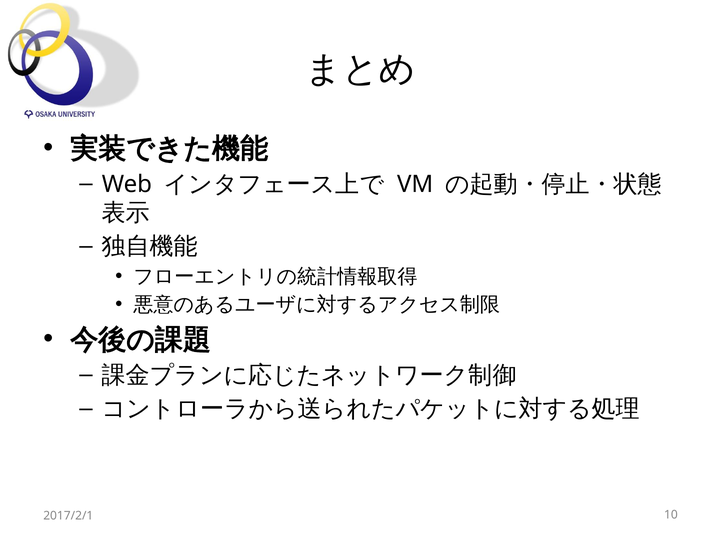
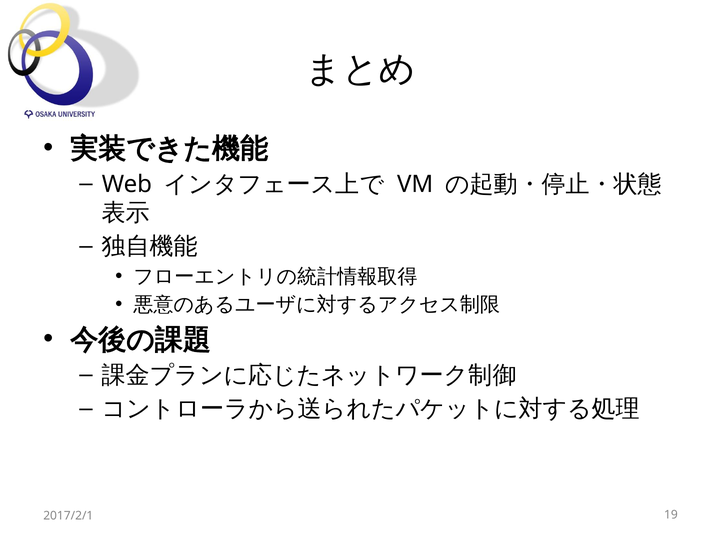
10: 10 -> 19 (671, 515)
